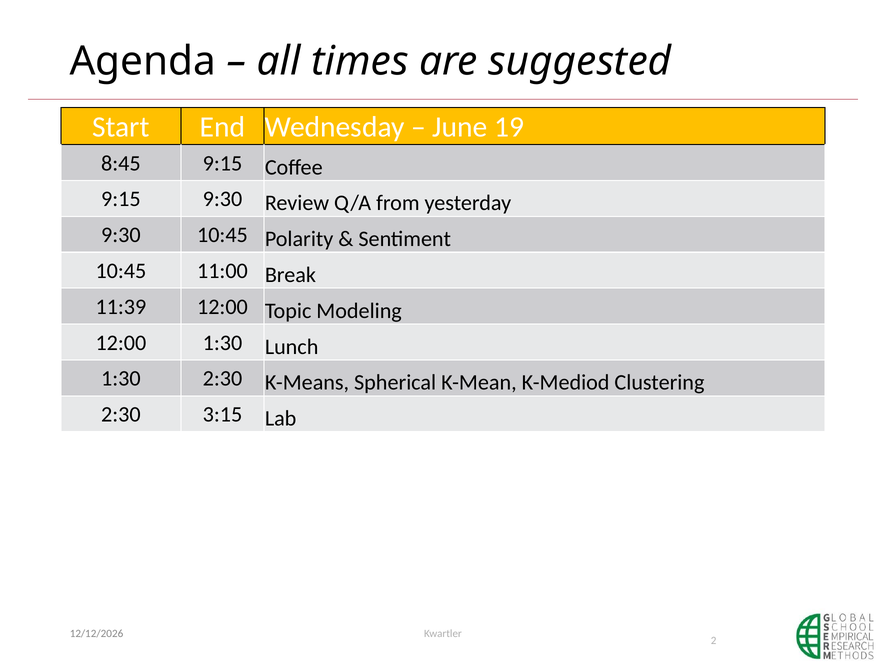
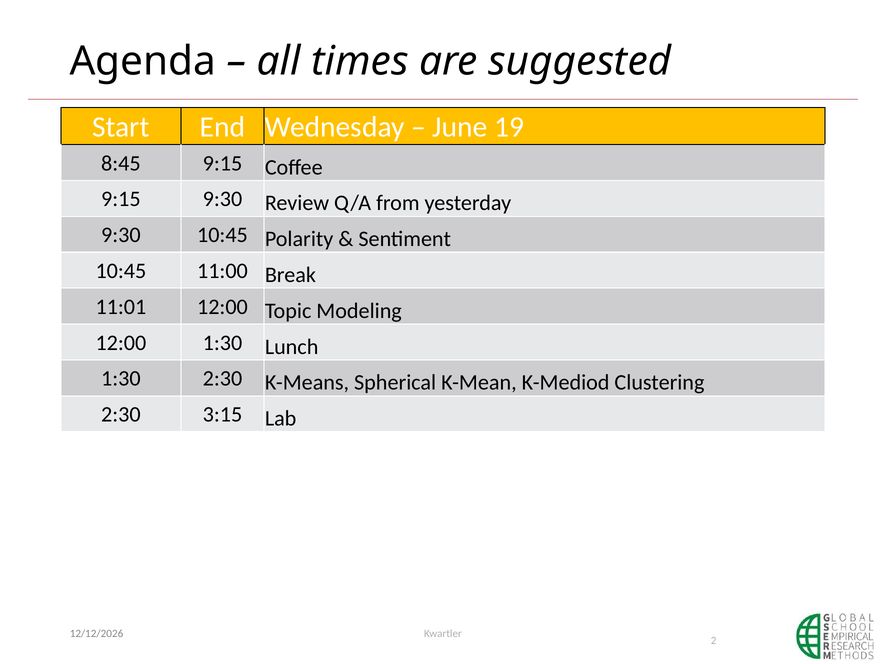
11:39: 11:39 -> 11:01 (121, 307)
